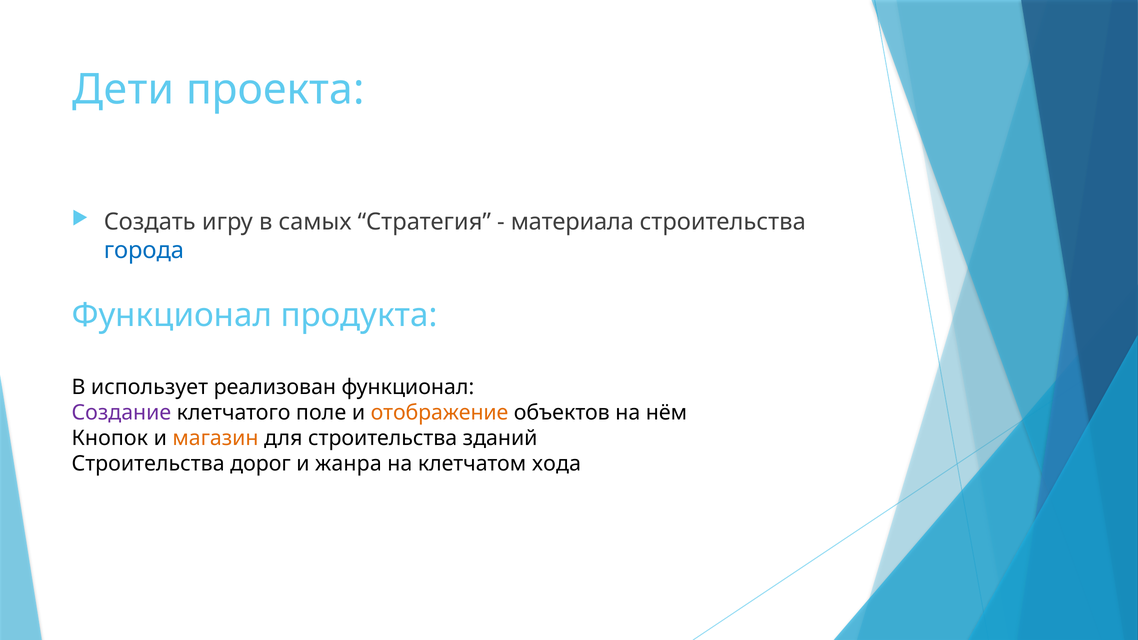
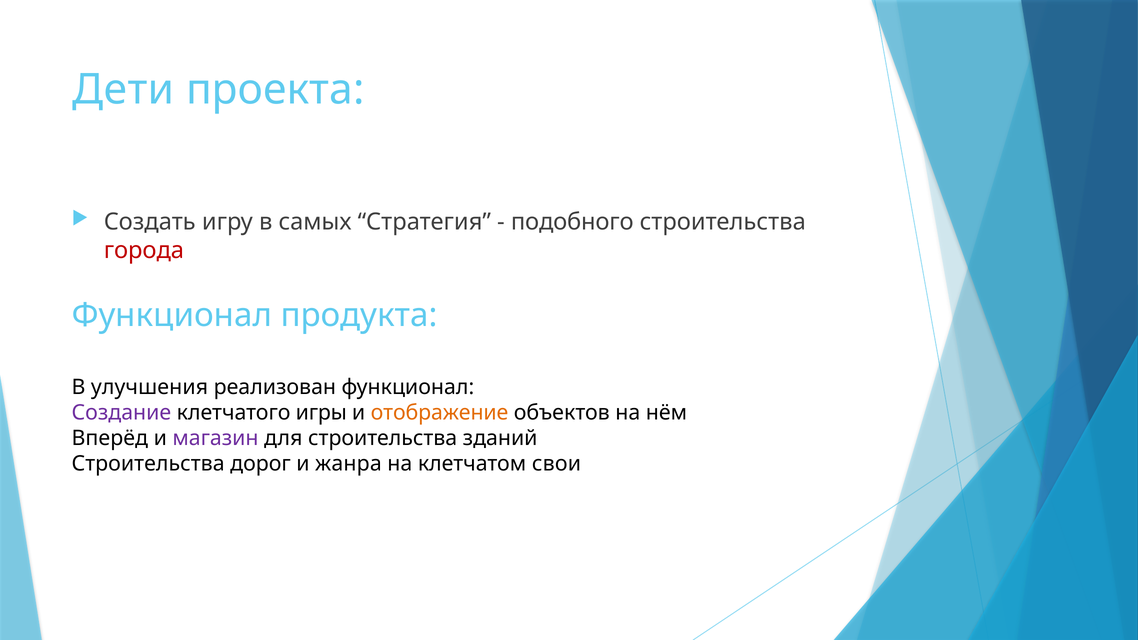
материала: материала -> подобного (572, 222)
города colour: blue -> red (144, 250)
использует: использует -> улучшения (149, 387)
поле: поле -> игры (321, 413)
Кнопок: Кнопок -> Вперёд (110, 438)
магазин colour: orange -> purple (215, 438)
хода: хода -> свои (557, 464)
